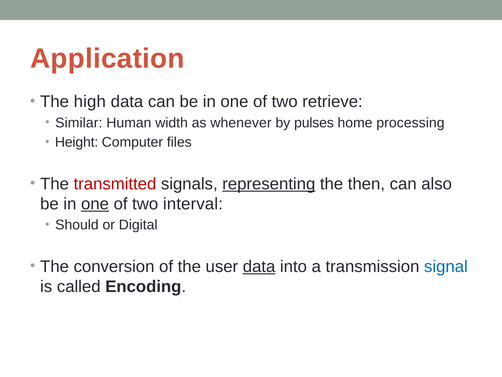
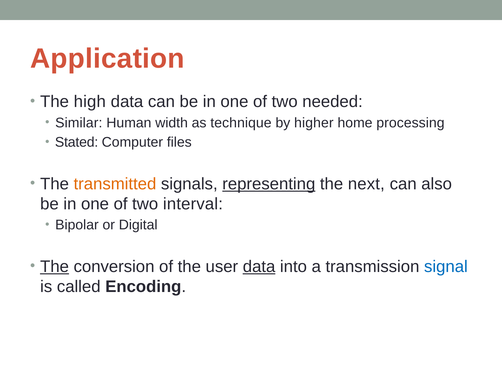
retrieve: retrieve -> needed (333, 102)
whenever: whenever -> technique (241, 123)
pulses: pulses -> higher (314, 123)
Height: Height -> Stated (77, 142)
transmitted colour: red -> orange (115, 184)
then: then -> next (366, 184)
one underline: present -> none (95, 204)
Should: Should -> Bipolar (77, 225)
The underline: none -> present (55, 266)
